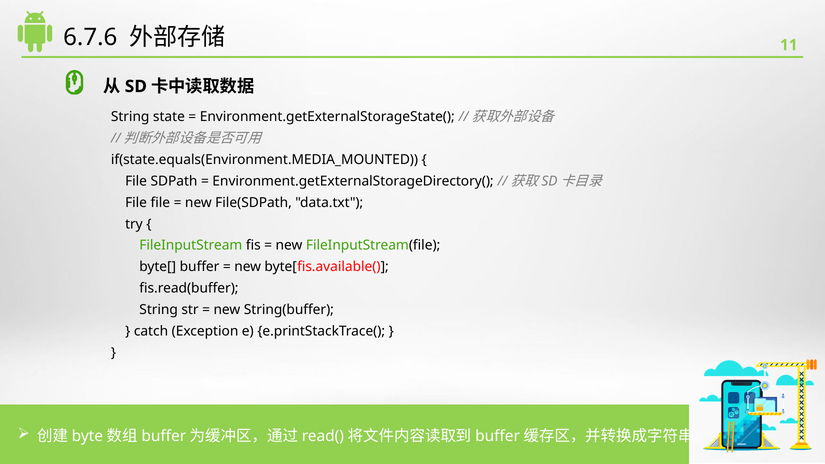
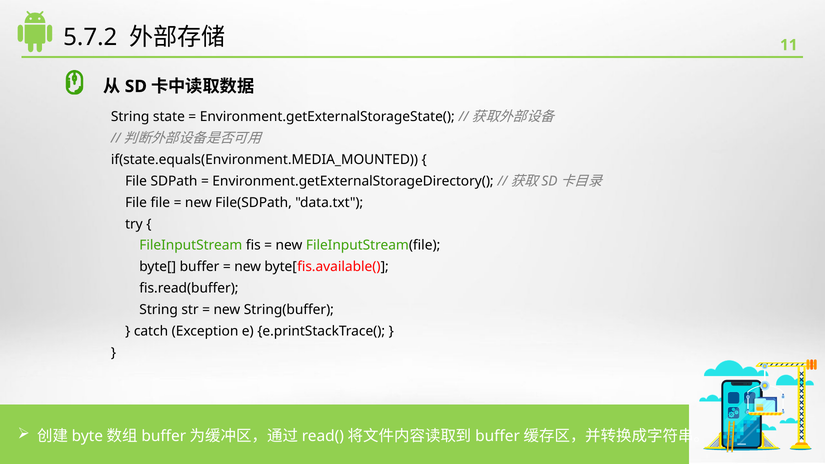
6.7.6: 6.7.6 -> 5.7.2 (90, 37)
